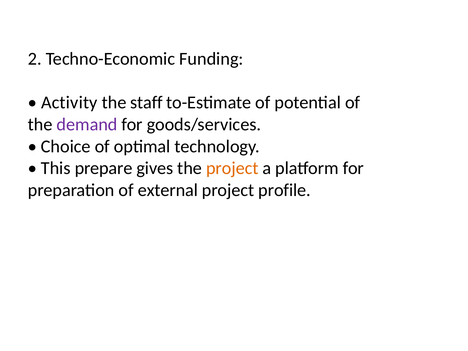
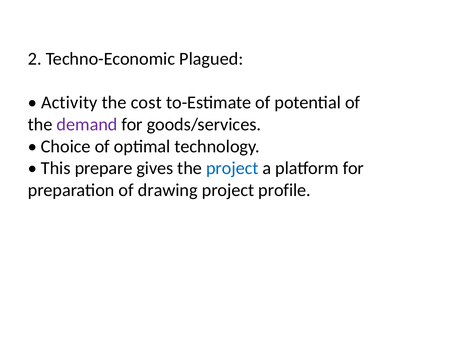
Funding: Funding -> Plagued (211, 59)
staff: staff -> cost (146, 103)
project colour: orange -> blue (232, 168)
external: external -> drawing (168, 190)
